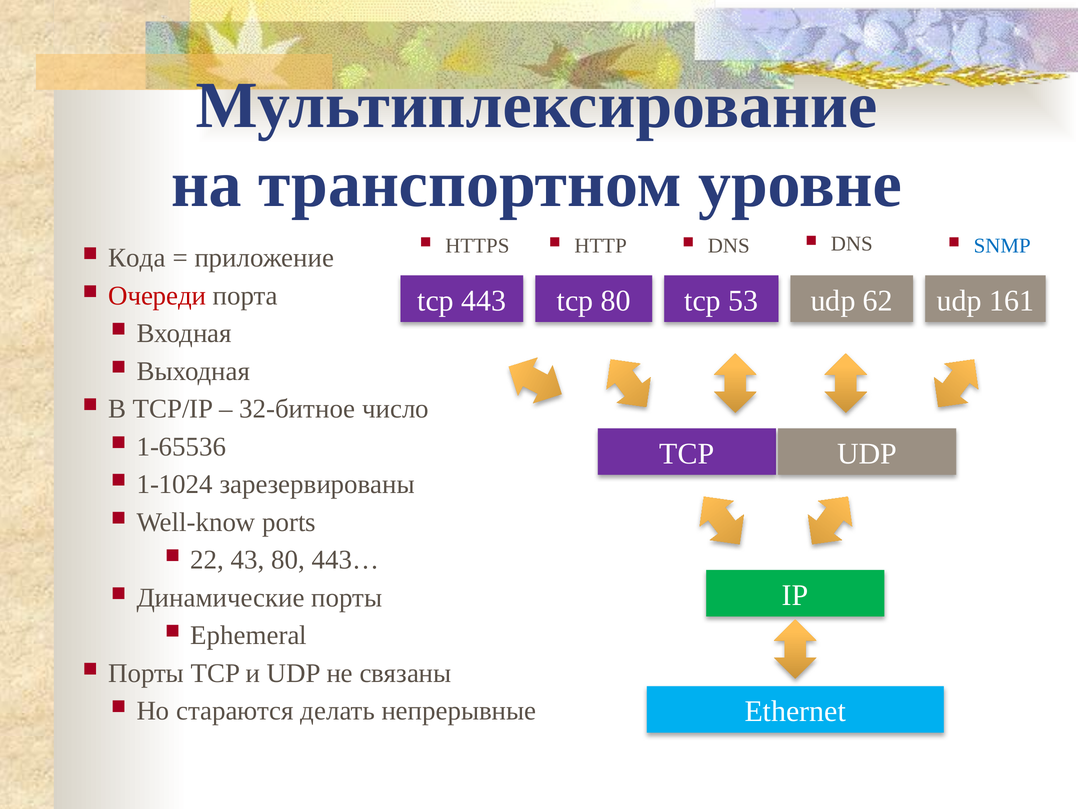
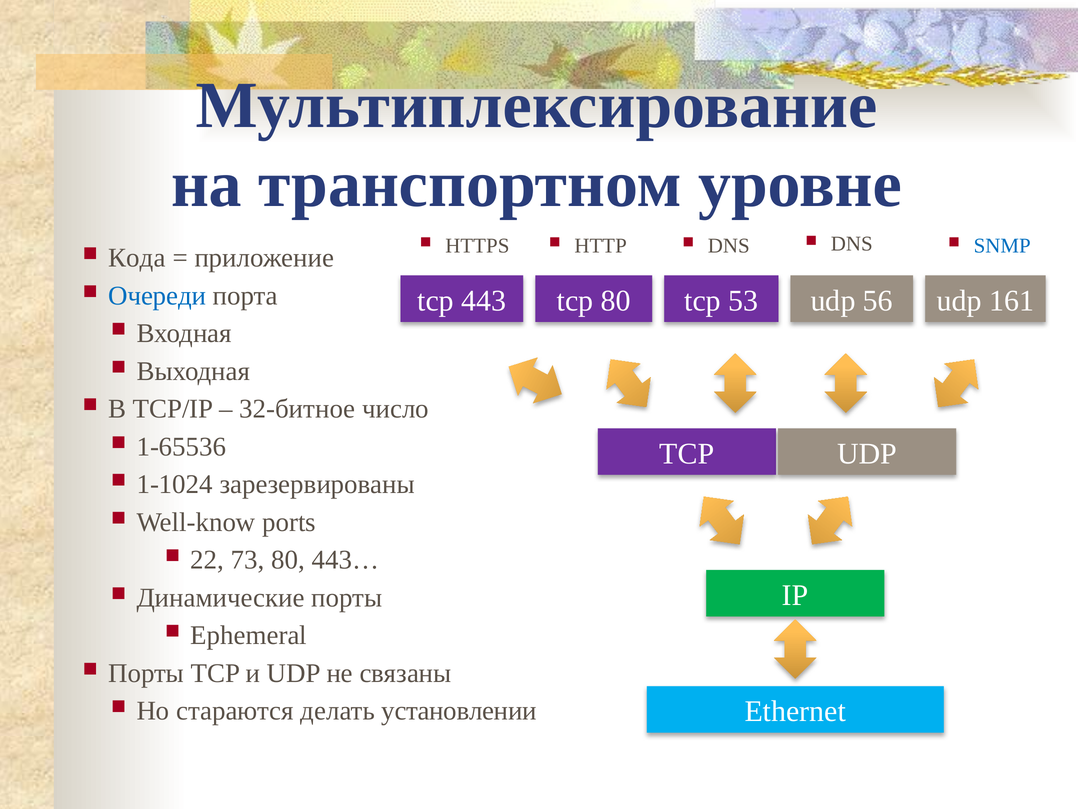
Очереди colour: red -> blue (157, 296)
62: 62 -> 56 (878, 301)
43: 43 -> 73 (248, 560)
непрерывные: непрерывные -> установлении (459, 711)
